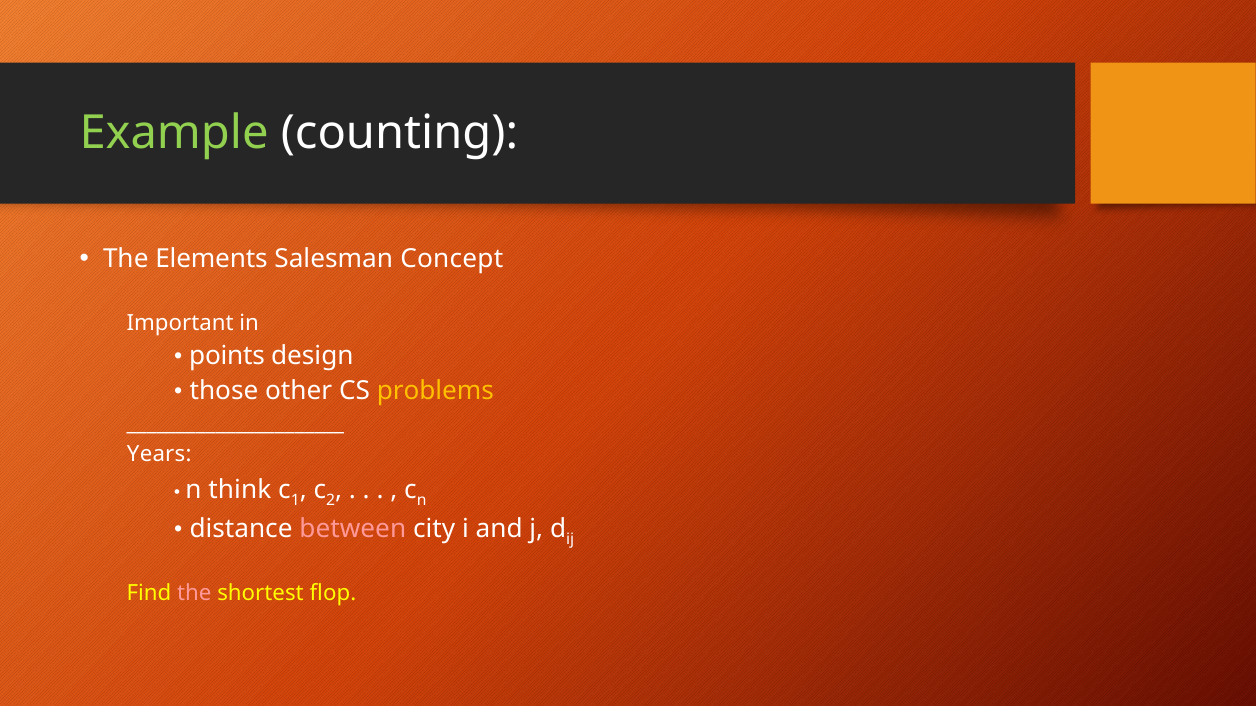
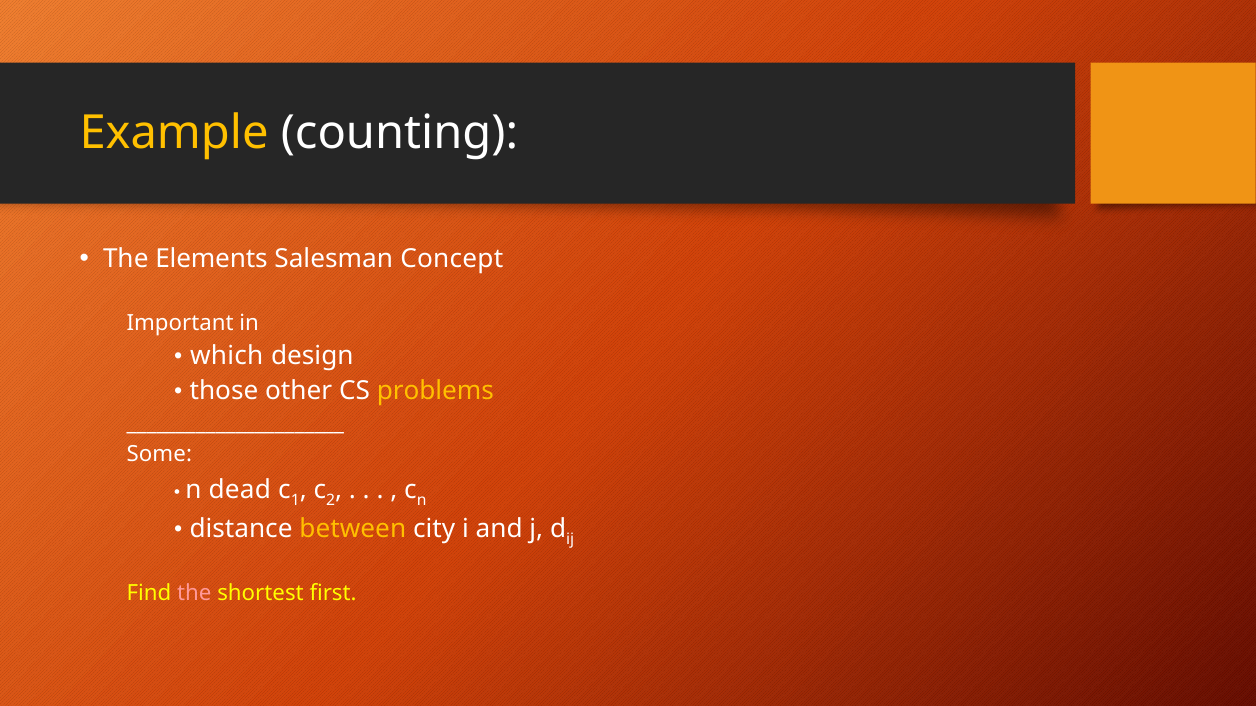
Example colour: light green -> yellow (174, 133)
points: points -> which (227, 356)
Years: Years -> Some (159, 454)
think: think -> dead (240, 490)
between colour: pink -> yellow (353, 529)
flop: flop -> first (333, 593)
